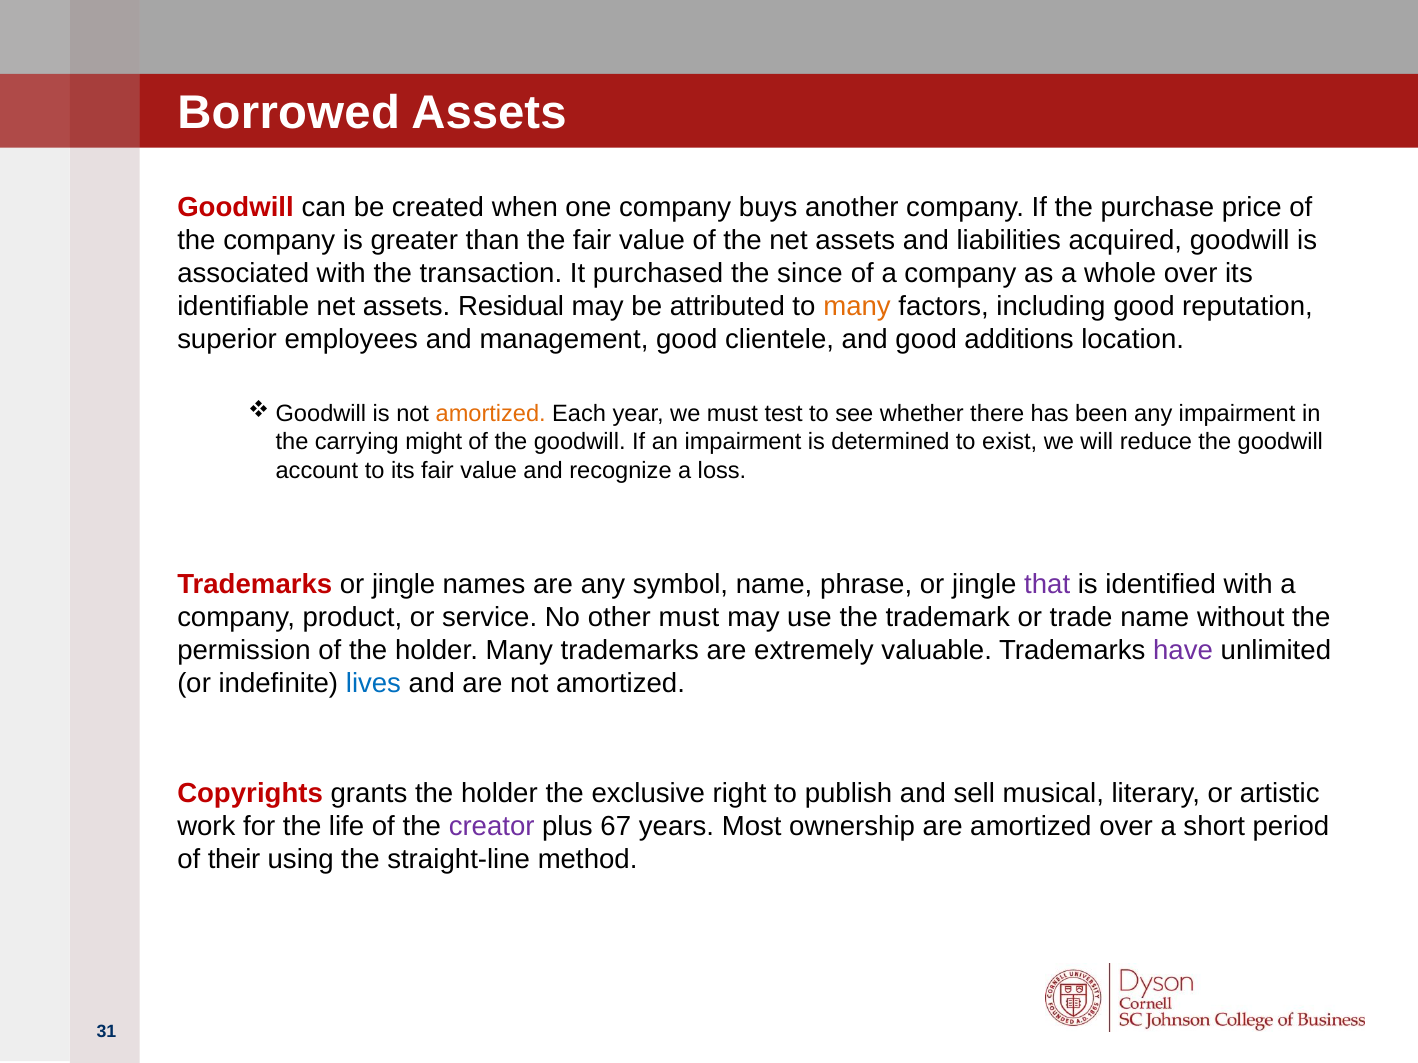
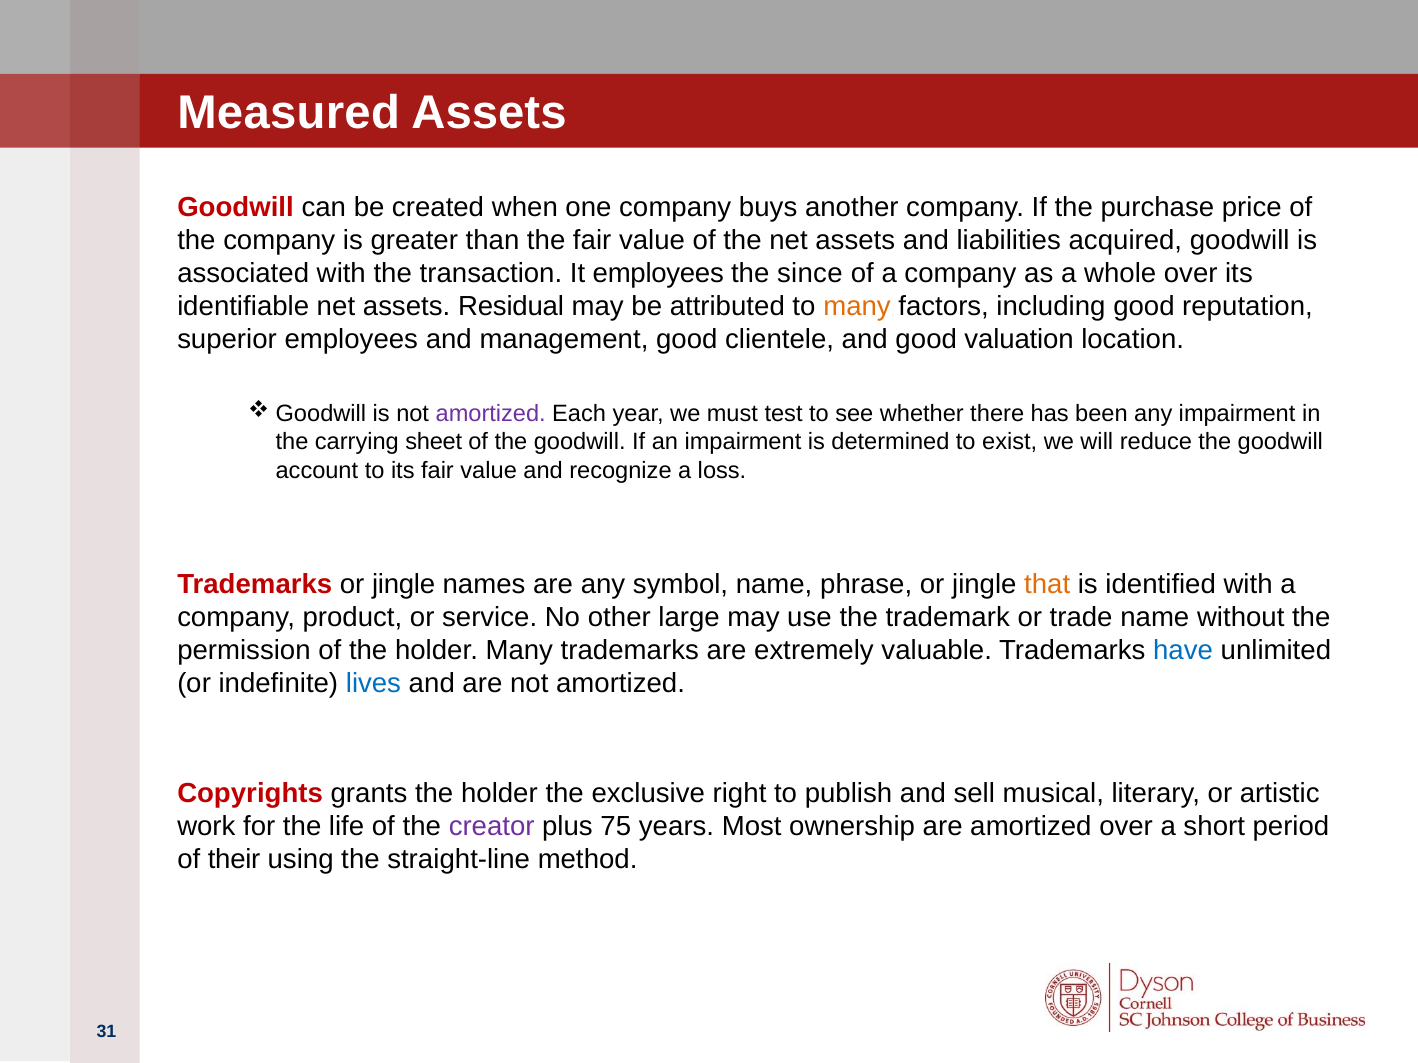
Borrowed: Borrowed -> Measured (289, 113)
It purchased: purchased -> employees (658, 274)
additions: additions -> valuation (1019, 340)
amortized colour: orange -> purple (491, 414)
might: might -> sheet (434, 442)
that colour: purple -> orange (1047, 584)
other must: must -> large (689, 617)
have colour: purple -> blue (1183, 651)
67: 67 -> 75 (616, 827)
